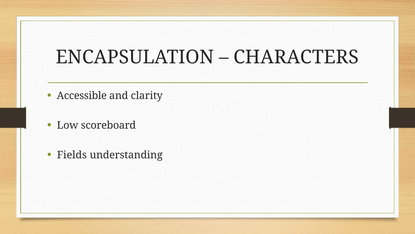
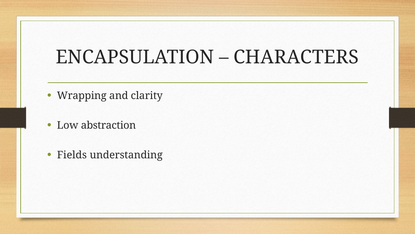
Accessible: Accessible -> Wrapping (82, 96)
scoreboard: scoreboard -> abstraction (108, 125)
